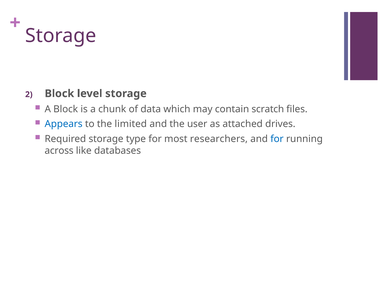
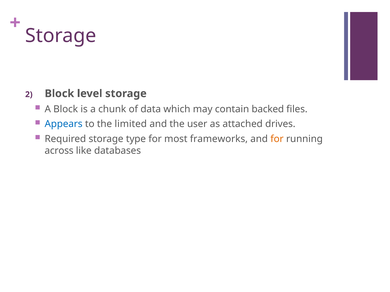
scratch: scratch -> backed (268, 109)
researchers: researchers -> frameworks (219, 139)
for colour: blue -> orange (277, 139)
